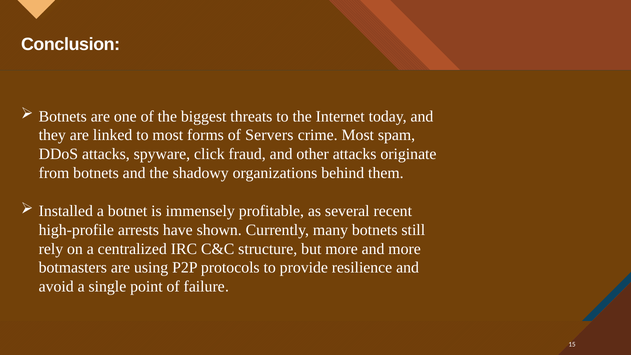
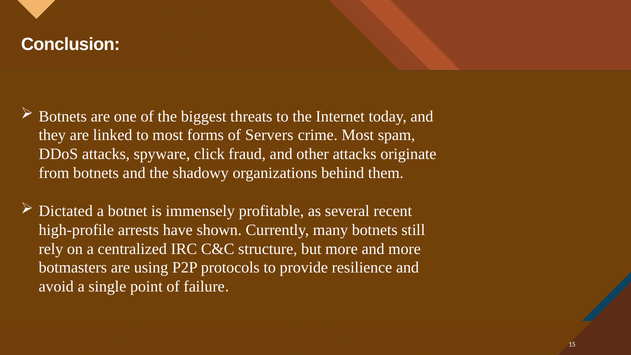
Installed: Installed -> Dictated (66, 211)
